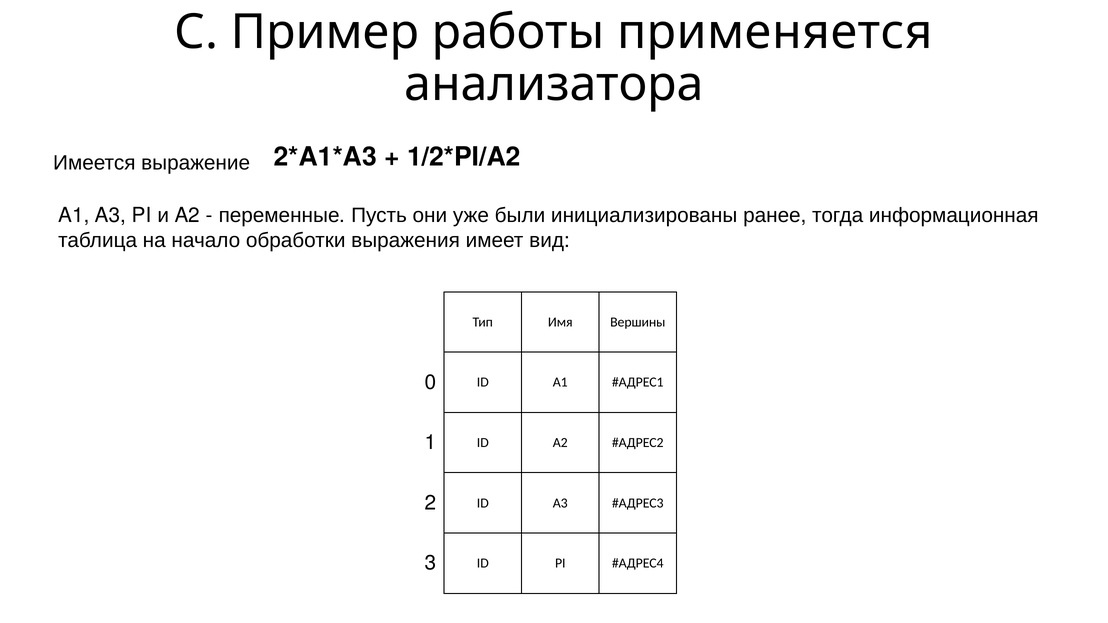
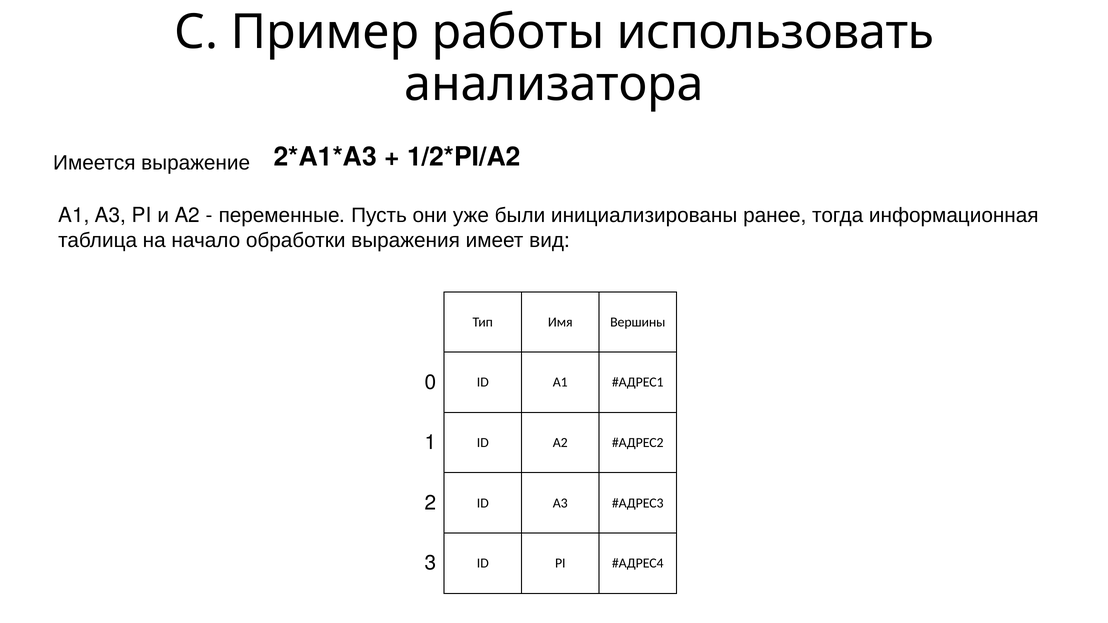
применяется: применяется -> использовать (775, 32)
